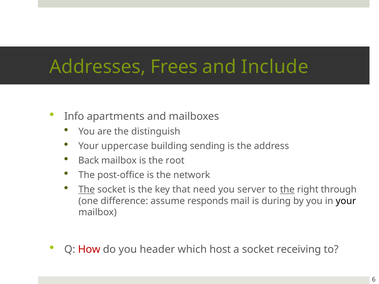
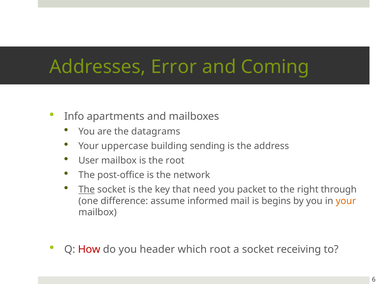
Frees: Frees -> Error (174, 67)
Include: Include -> Coming (275, 67)
distinguish: distinguish -> datagrams (156, 132)
Back: Back -> User (89, 161)
server: server -> packet (252, 190)
the underline: present -> none (287, 190)
responds: responds -> informed (208, 201)
during: during -> begins (276, 201)
your colour: black -> orange (346, 201)
which host: host -> root (220, 250)
